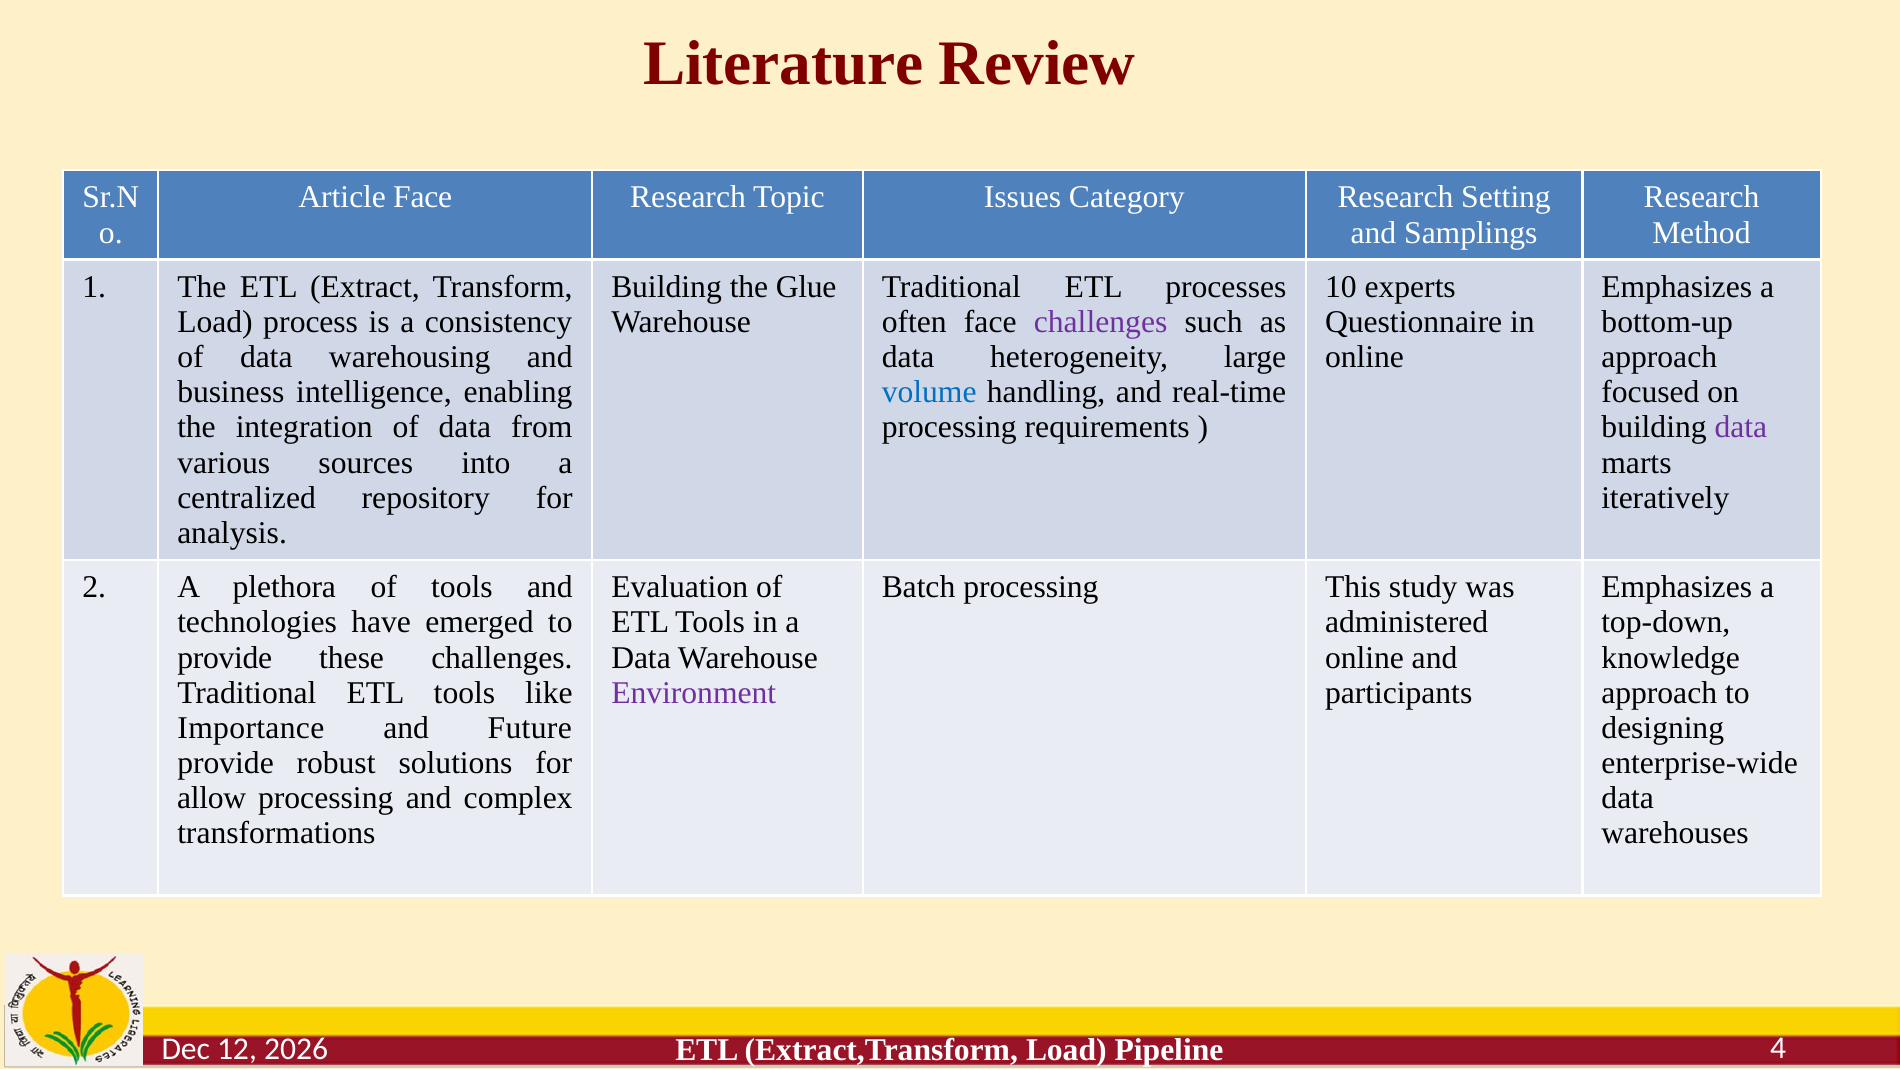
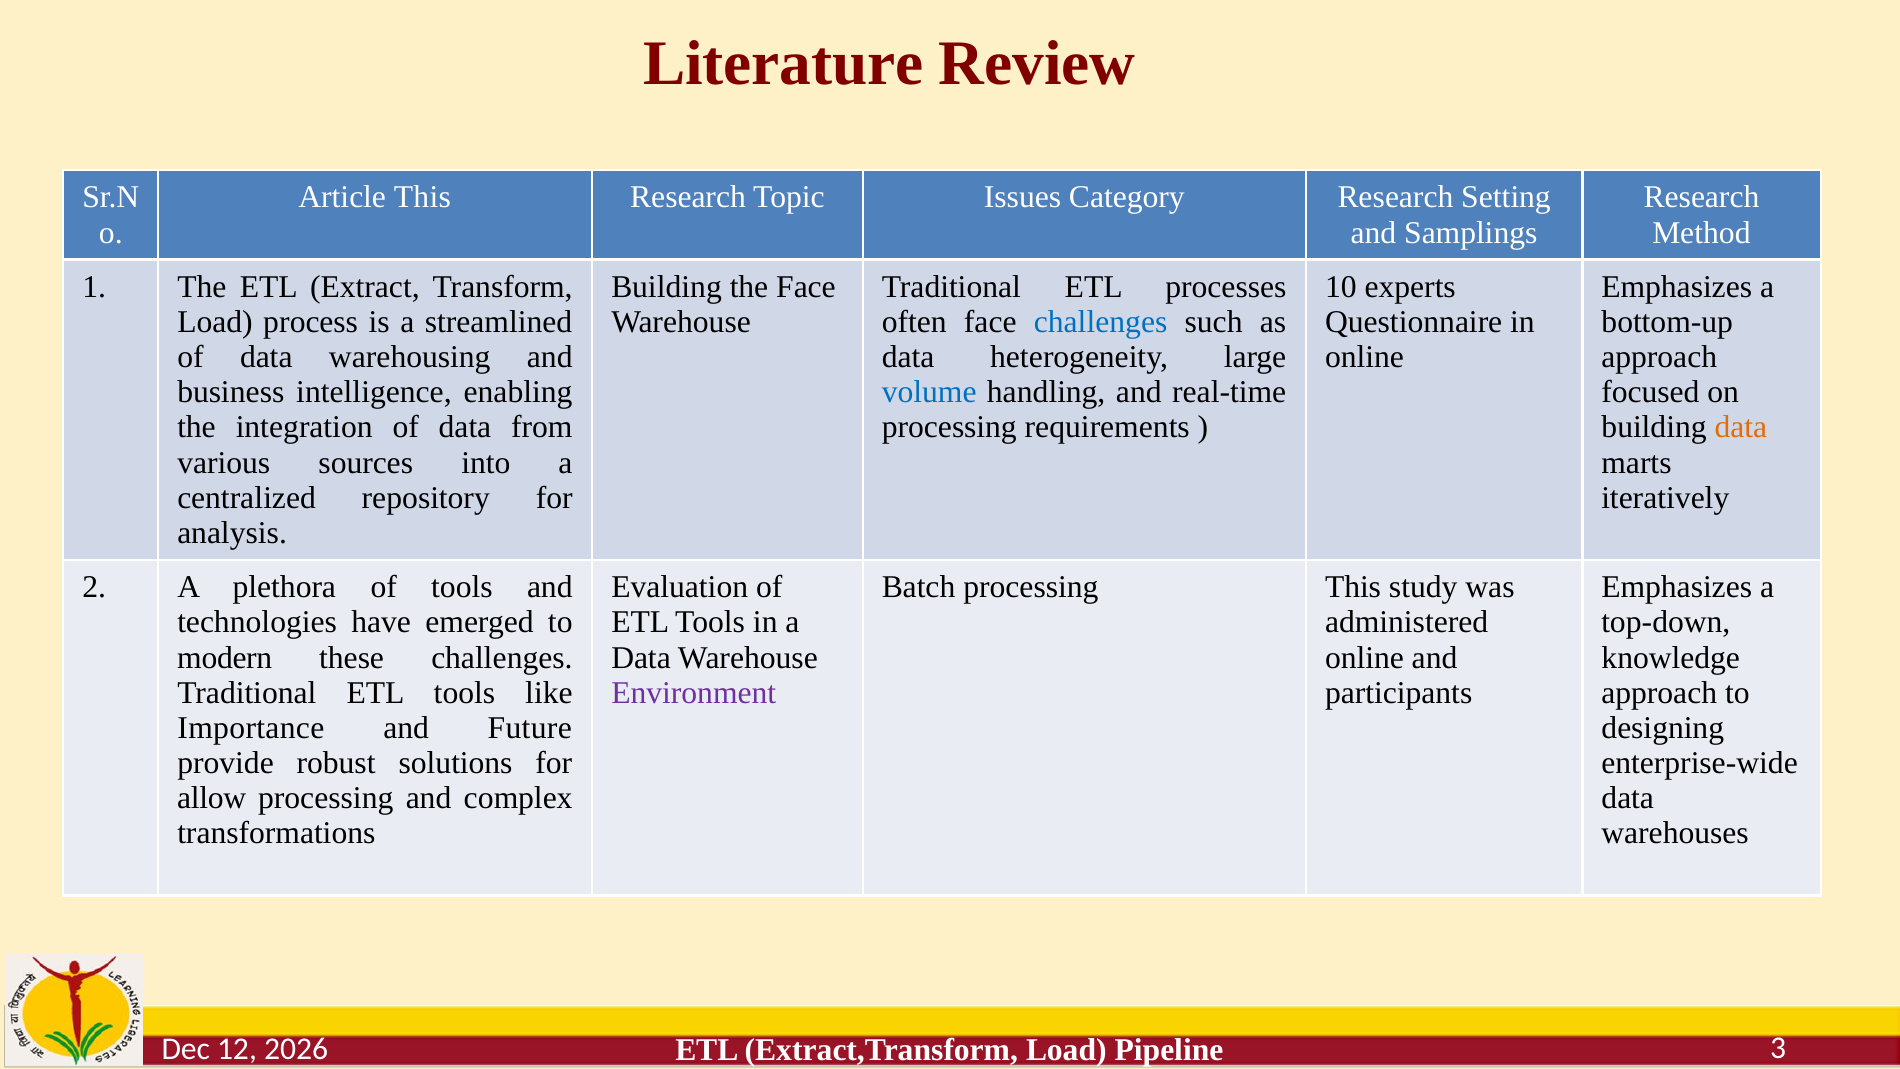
Article Face: Face -> This (422, 197)
the Glue: Glue -> Face (806, 287)
consistency: consistency -> streamlined (499, 322)
challenges colour: purple -> blue (1101, 322)
data colour: purple -> orange (1741, 427)
provide: provide -> modern (225, 657)
4: 4 -> 3 (1778, 1048)
